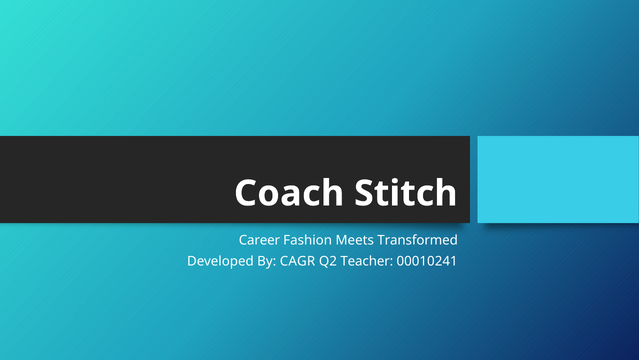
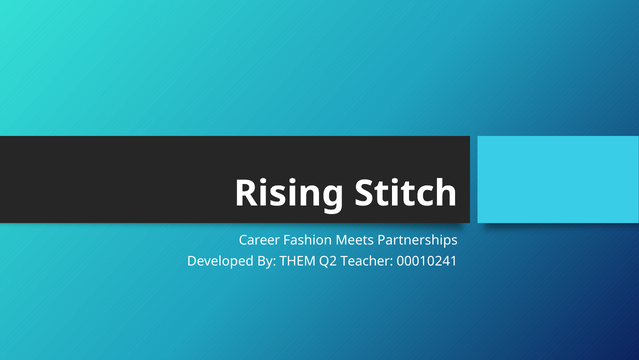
Coach: Coach -> Rising (289, 193)
Transformed: Transformed -> Partnerships (418, 240)
CAGR: CAGR -> THEM (298, 261)
